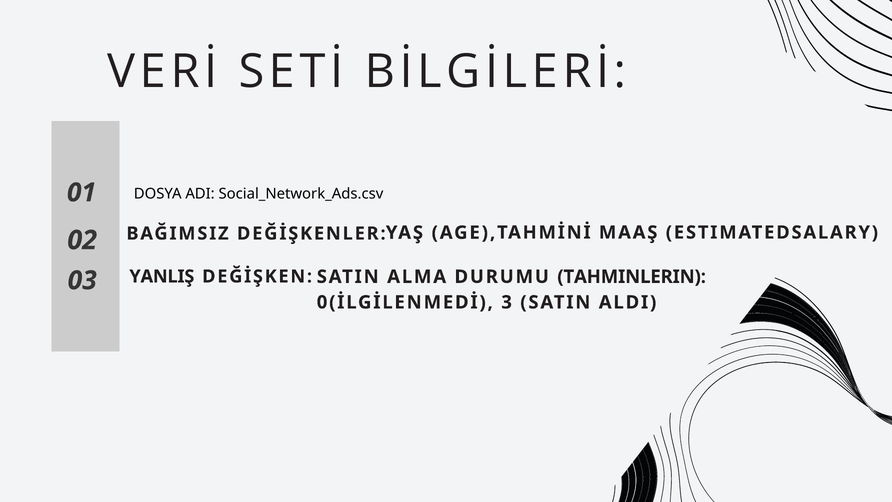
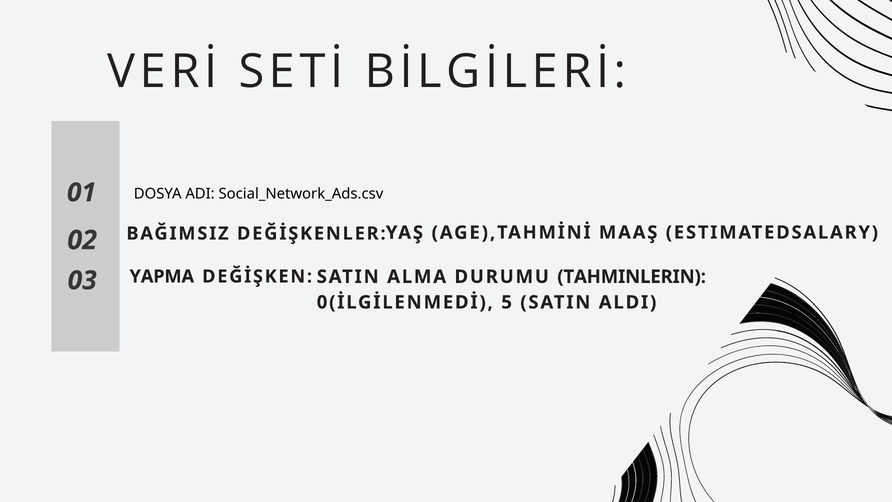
YANLIŞ: YANLIŞ -> YAPMA (162, 276)
3: 3 -> 5 (507, 302)
